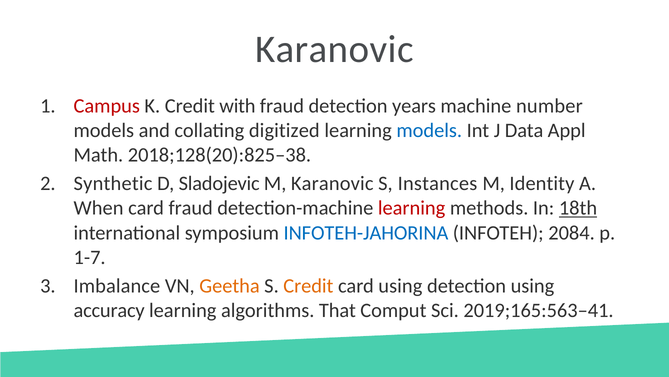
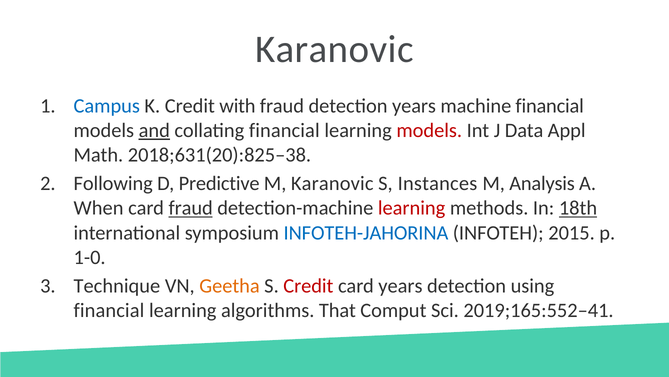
Campus colour: red -> blue (107, 106)
machine number: number -> financial (550, 106)
and underline: none -> present (154, 130)
collating digitized: digitized -> financial (284, 130)
models colour: blue -> red (429, 130)
2018;128(20):825–38: 2018;128(20):825–38 -> 2018;631(20):825–38 (219, 155)
Synthetic: Synthetic -> Following (113, 183)
Sladojevic: Sladojevic -> Predictive (219, 183)
Identity: Identity -> Analysis (542, 183)
fraud underline: none -> present (191, 208)
2084: 2084 -> 2015 (572, 232)
1-7: 1-7 -> 1-0 (90, 257)
Imbalance: Imbalance -> Technique (117, 286)
Credit colour: orange -> red (308, 286)
card using: using -> years (400, 286)
accuracy: accuracy -> financial (109, 310)
2019;165:563–41: 2019;165:563–41 -> 2019;165:552–41 (539, 310)
